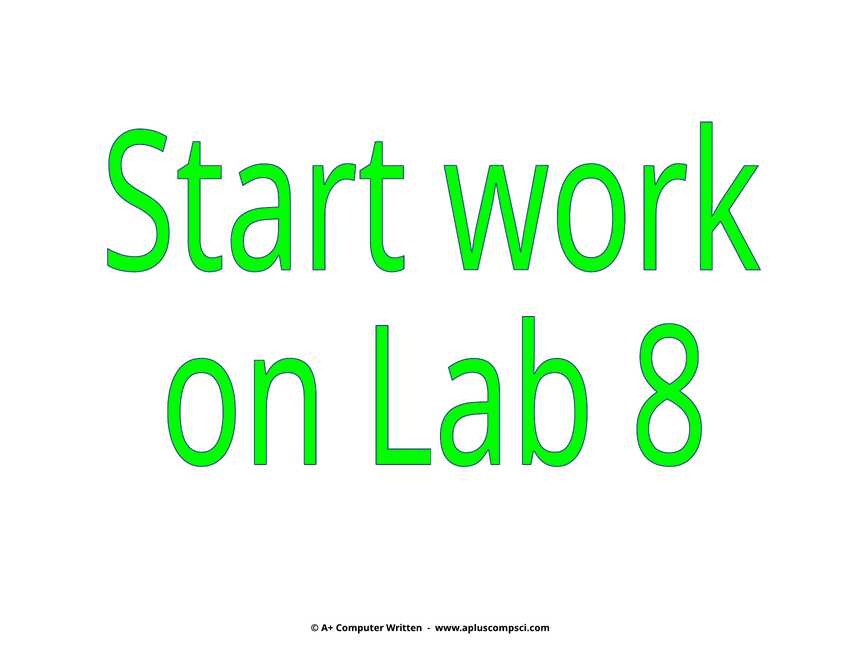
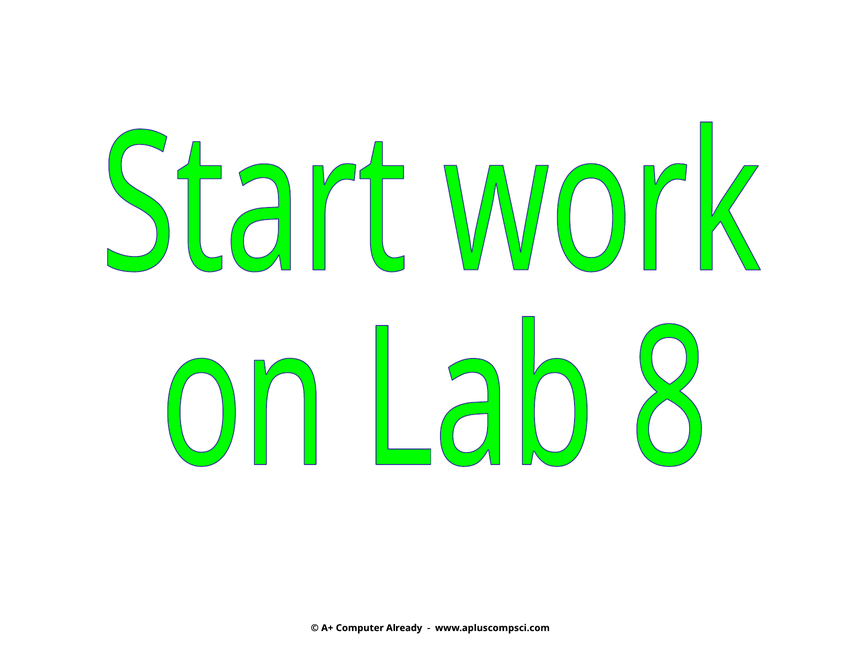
Written: Written -> Already (404, 628)
